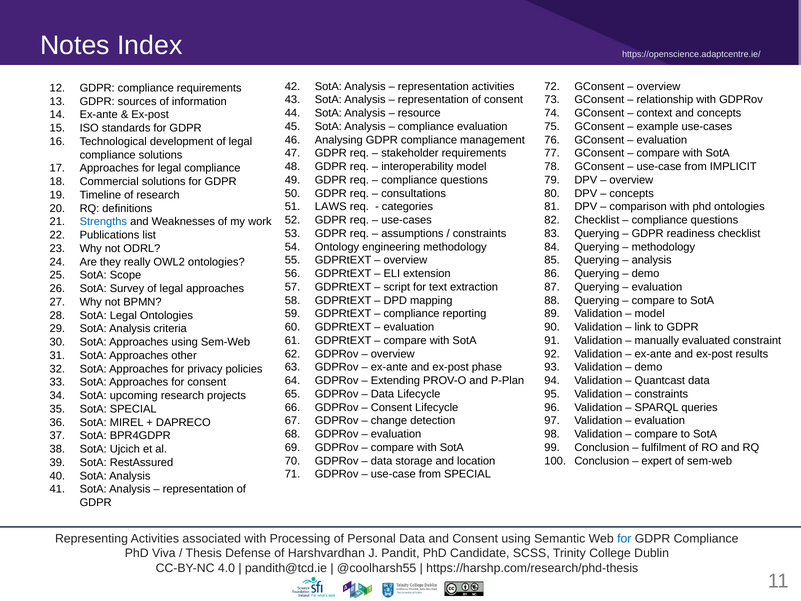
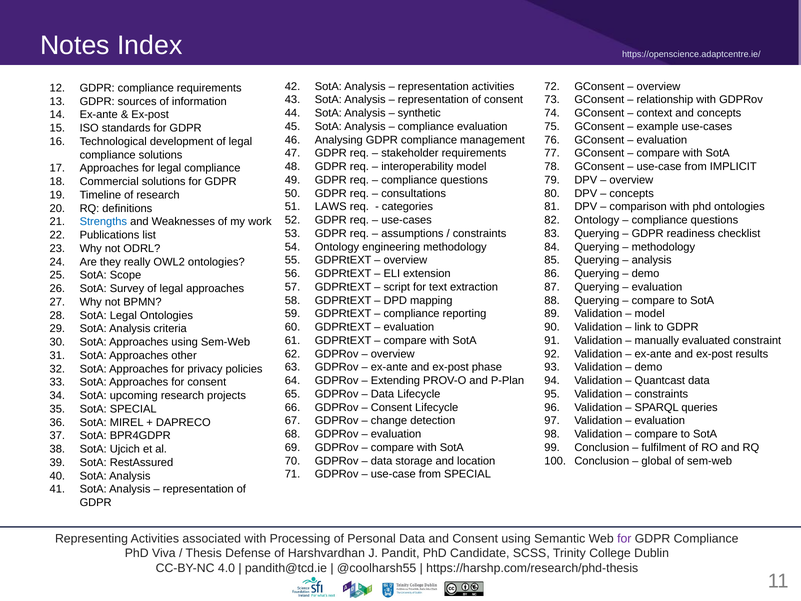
resource: resource -> synthetic (419, 113)
Checklist: Checklist -> Ontology (597, 220)
expert: expert -> global (657, 461)
for colour: blue -> purple (624, 538)
